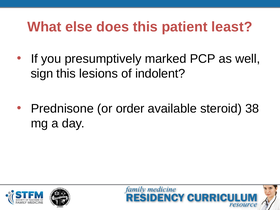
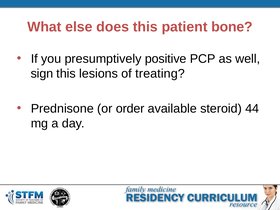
least: least -> bone (232, 27)
marked: marked -> positive (166, 59)
indolent: indolent -> treating (160, 74)
38: 38 -> 44 (252, 109)
